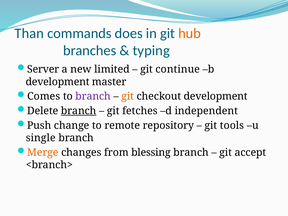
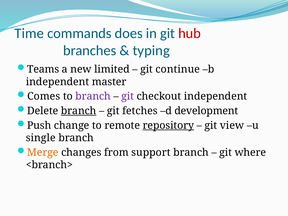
Than: Than -> Time (29, 33)
hub colour: orange -> red (190, 33)
Server: Server -> Teams (43, 69)
development: development -> independent (58, 82)
git colour: orange -> purple (128, 96)
checkout development: development -> independent (216, 96)
independent: independent -> development (206, 111)
repository underline: none -> present (168, 125)
tools: tools -> view (232, 125)
blessing: blessing -> support (151, 152)
accept: accept -> where (250, 152)
